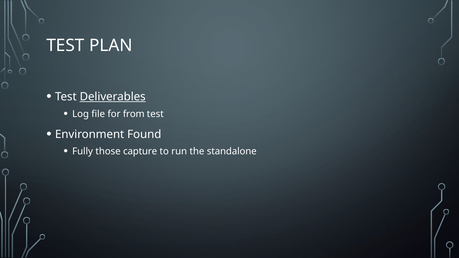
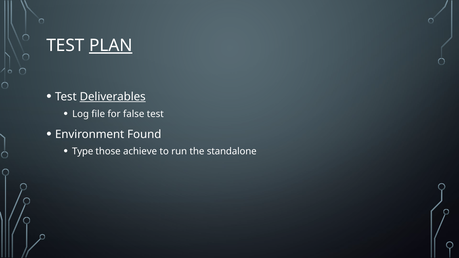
PLAN underline: none -> present (111, 46)
from: from -> false (134, 114)
Fully: Fully -> Type (83, 151)
capture: capture -> achieve (140, 151)
